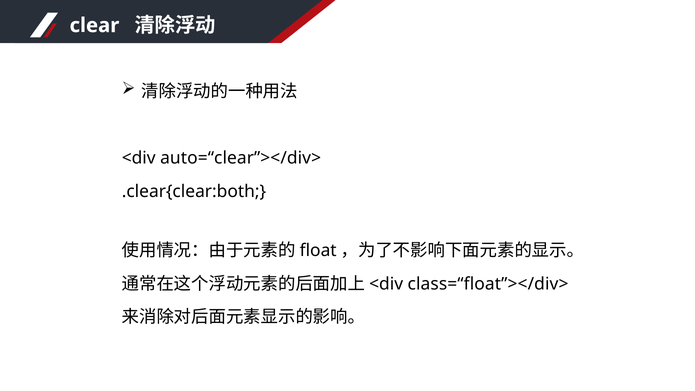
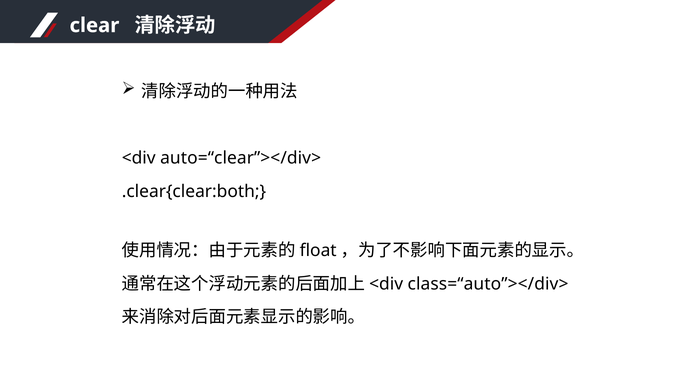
class=“float”></div>: class=“float”></div> -> class=“auto”></div> (488, 284)
